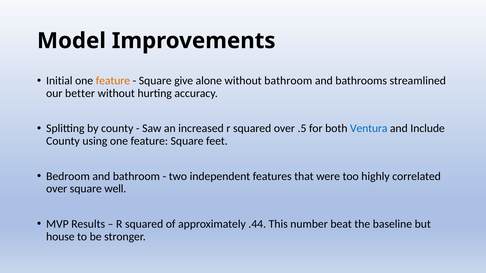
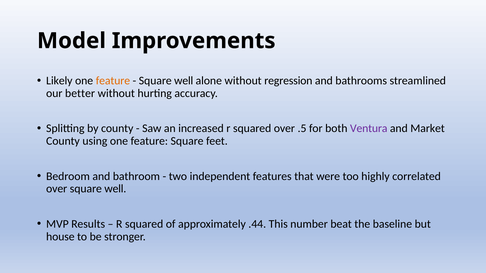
Initial: Initial -> Likely (59, 81)
give: give -> well (184, 81)
without bathroom: bathroom -> regression (288, 81)
Ventura colour: blue -> purple (369, 129)
Include: Include -> Market (428, 129)
